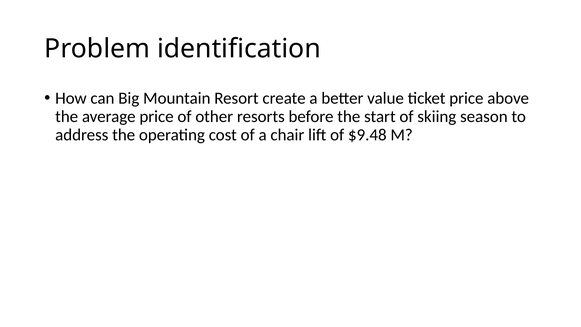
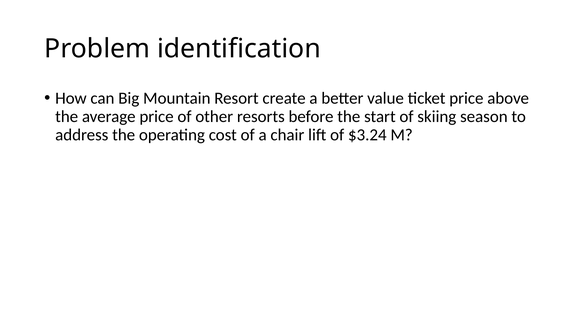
$9.48: $9.48 -> $3.24 (367, 135)
